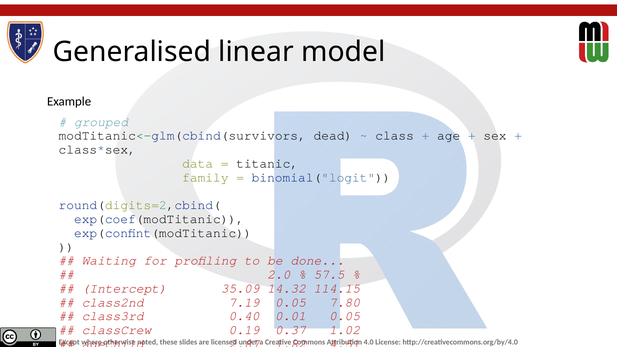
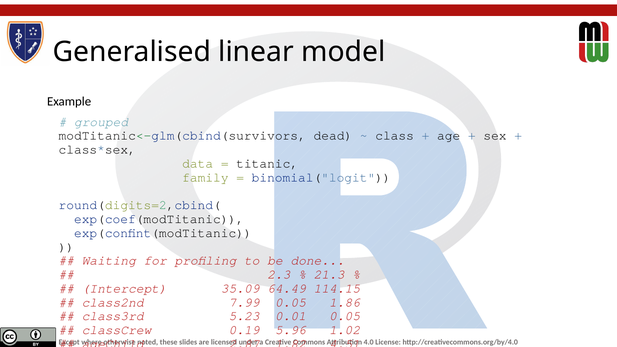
2.0: 2.0 -> 2.3 (279, 275)
57.5: 57.5 -> 21.3 (329, 275)
14.32: 14.32 -> 64.49 (287, 288)
7.19: 7.19 -> 7.99 (244, 302)
7.80: 7.80 -> 1.86 (345, 302)
0.40: 0.40 -> 5.23 (244, 316)
0.37: 0.37 -> 5.96 (291, 330)
